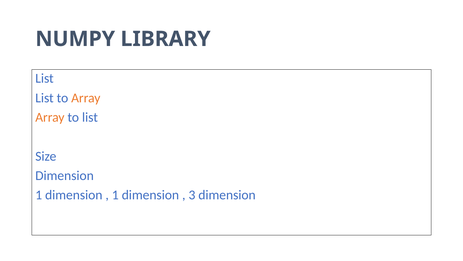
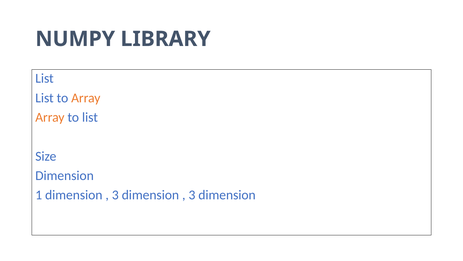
1: 1 -> 3 (115, 195)
